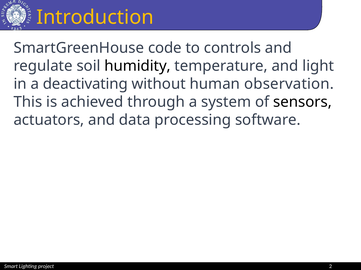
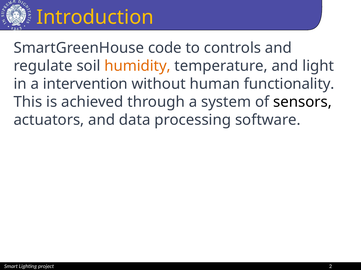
humidity colour: black -> orange (138, 66)
deactivating: deactivating -> intervention (85, 84)
observation: observation -> functionality (289, 84)
